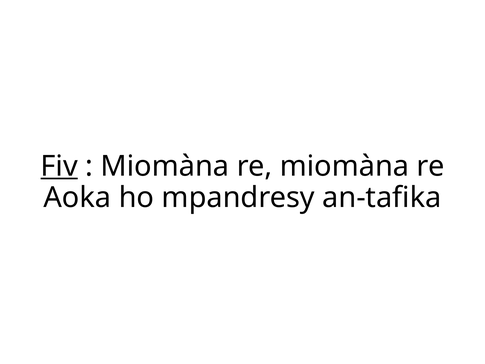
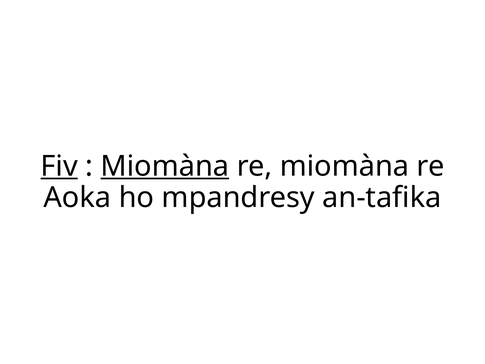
Miomàna underline: none -> present (165, 166)
